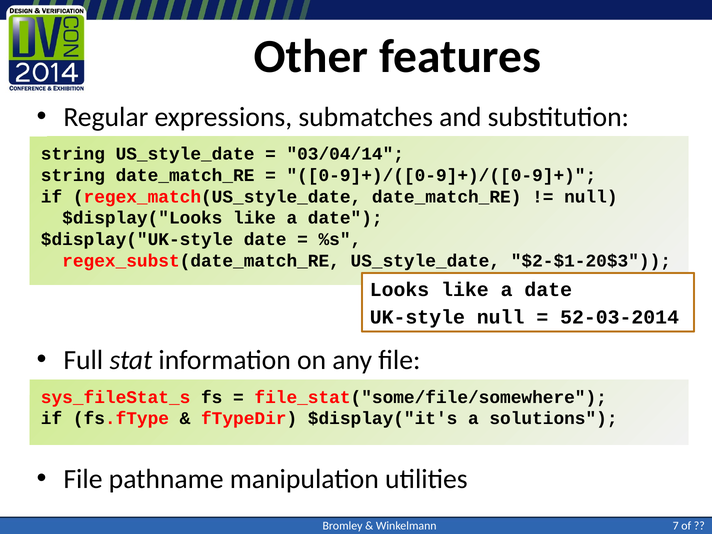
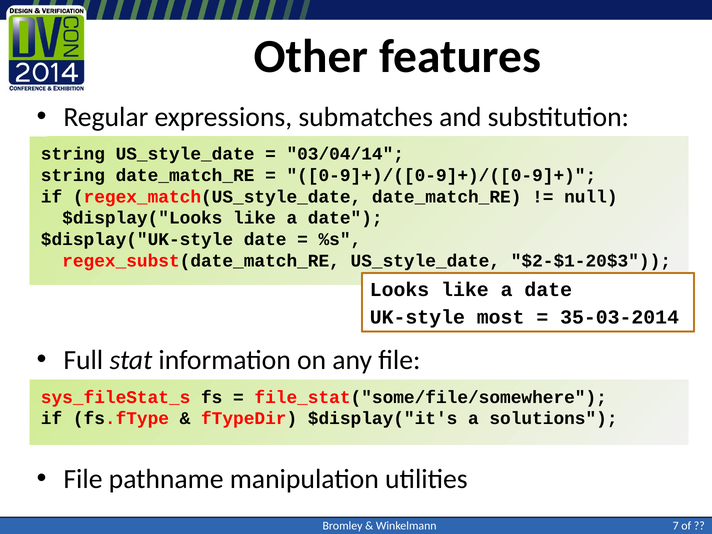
UK-style null: null -> most (501, 317)
52-03-2014: 52-03-2014 -> 35-03-2014 (620, 317)
